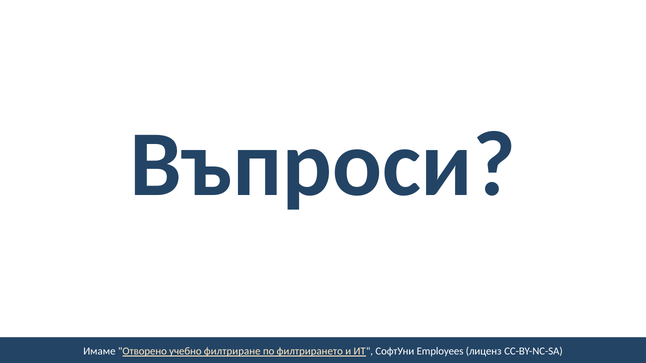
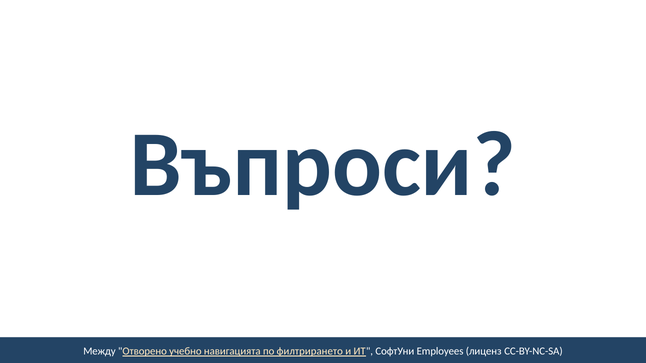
Имаме: Имаме -> Между (99, 352)
филтриране: филтриране -> навигацията (232, 352)
